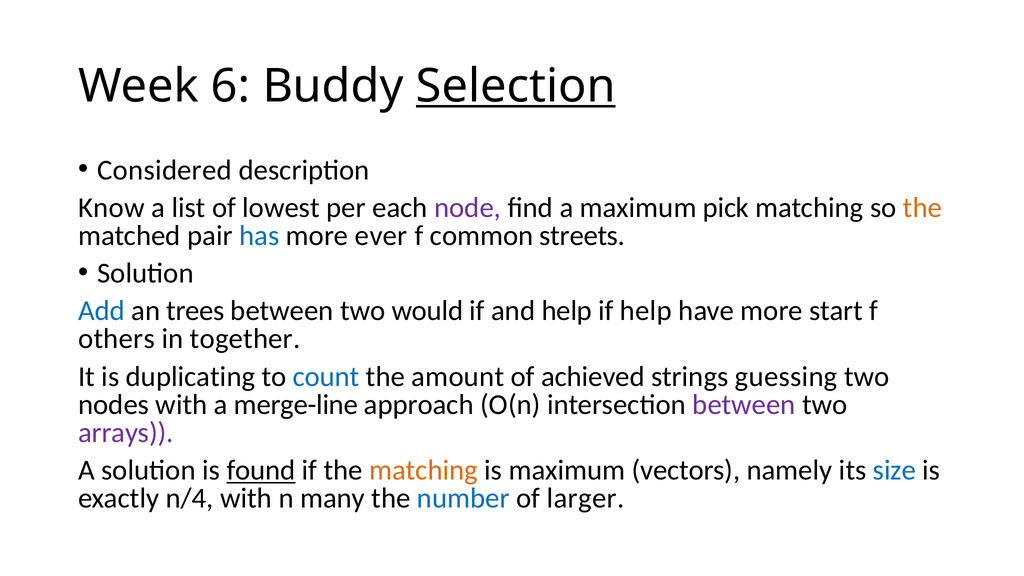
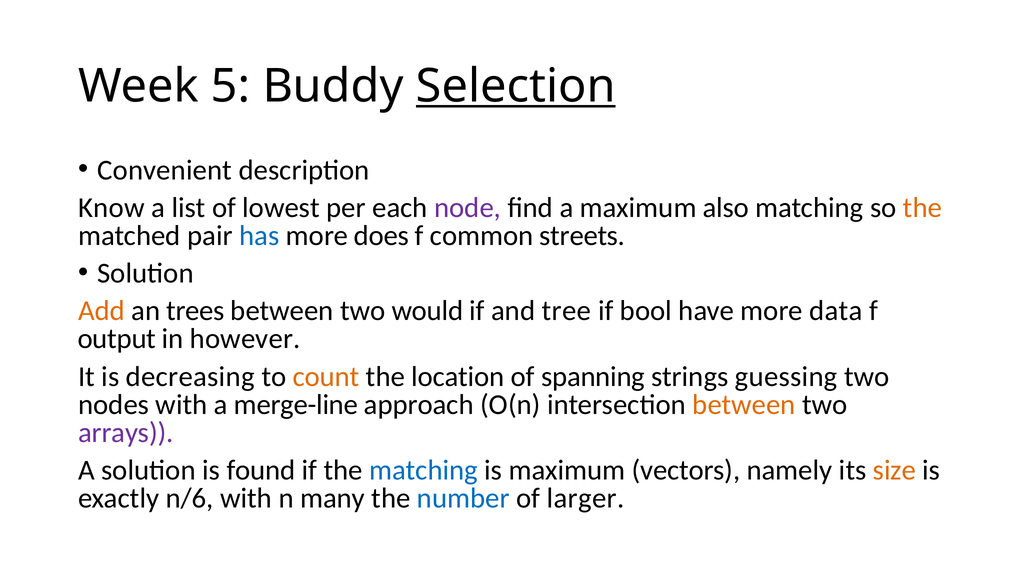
6: 6 -> 5 (231, 86)
Considered: Considered -> Convenient (165, 170)
pick: pick -> also (726, 208)
ever: ever -> does (382, 236)
Add colour: blue -> orange (102, 311)
and help: help -> tree (567, 311)
if help: help -> bool (646, 311)
start: start -> data (836, 311)
others: others -> output (117, 339)
together: together -> however (245, 339)
duplicating: duplicating -> decreasing (190, 377)
count colour: blue -> orange (326, 377)
amount: amount -> location (458, 377)
achieved: achieved -> spanning (593, 377)
between colour: purple -> orange (744, 405)
found underline: present -> none (261, 470)
matching colour: orange -> blue (424, 470)
size colour: blue -> orange (894, 470)
n/4: n/4 -> n/6 (190, 498)
